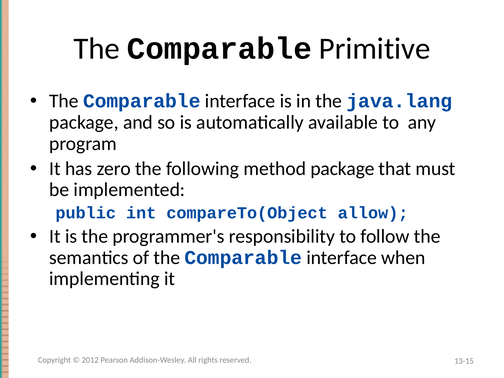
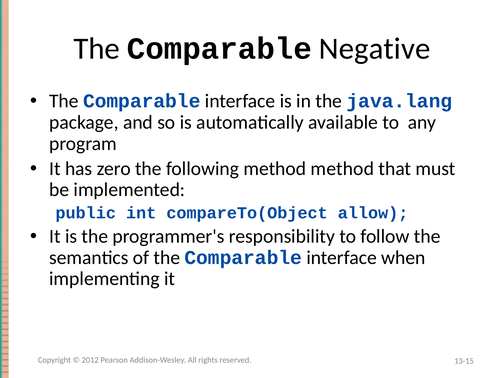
Primitive: Primitive -> Negative (375, 49)
method package: package -> method (342, 169)
